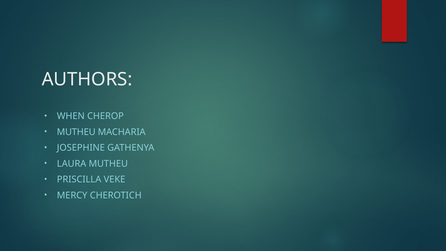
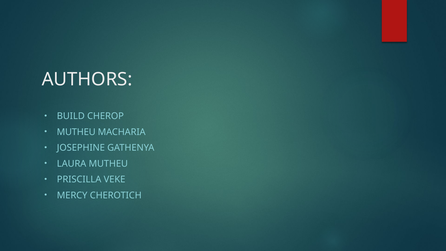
WHEN: WHEN -> BUILD (71, 116)
